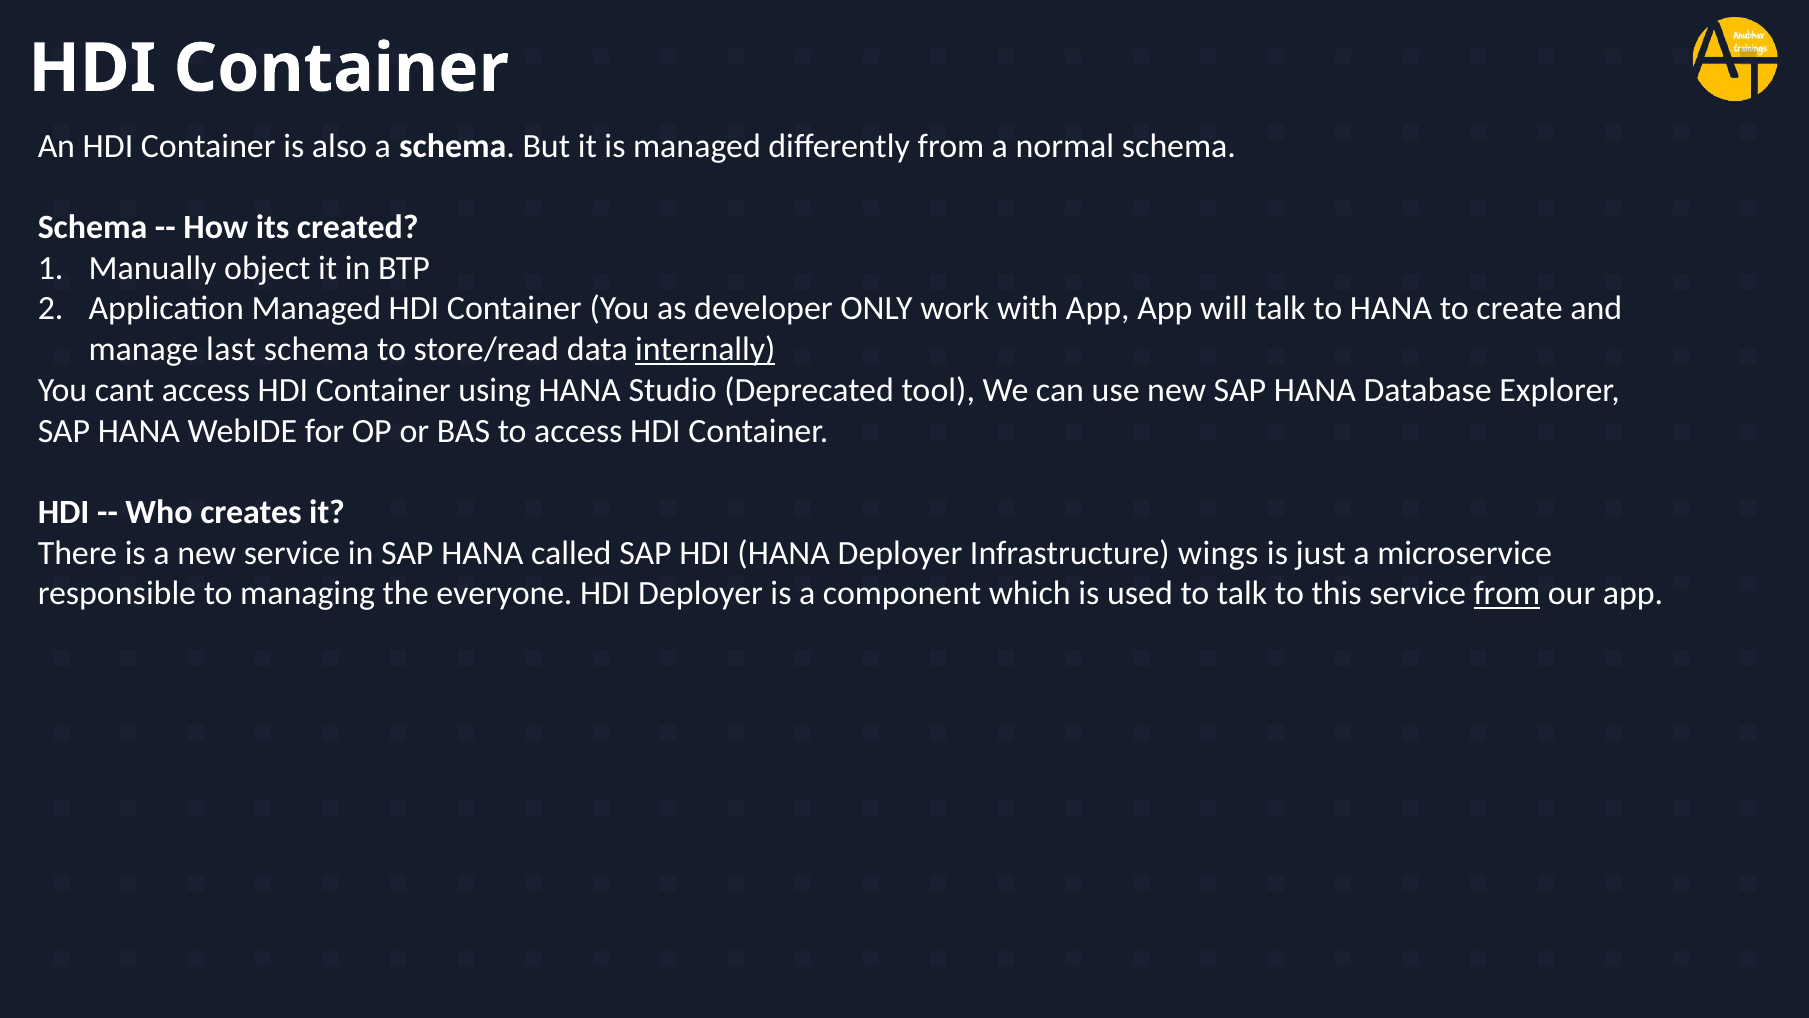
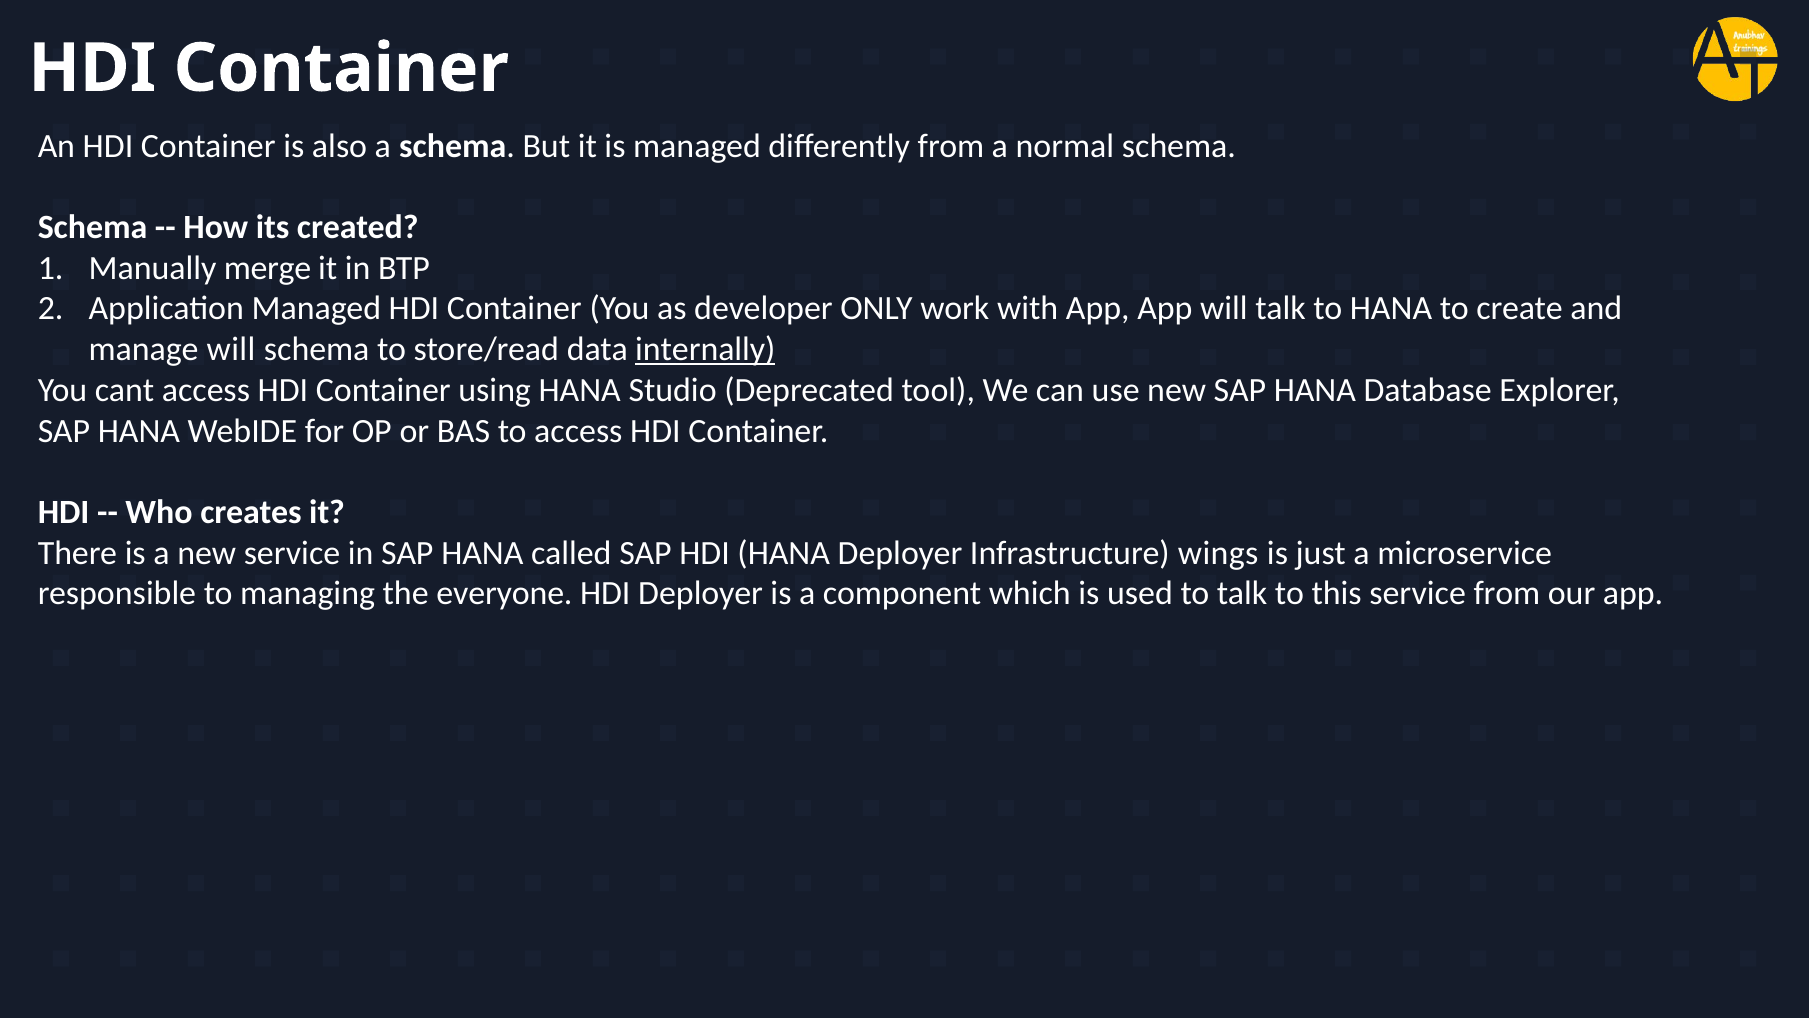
object: object -> merge (268, 268)
manage last: last -> will (231, 349)
from underline: present -> none (1507, 594)
